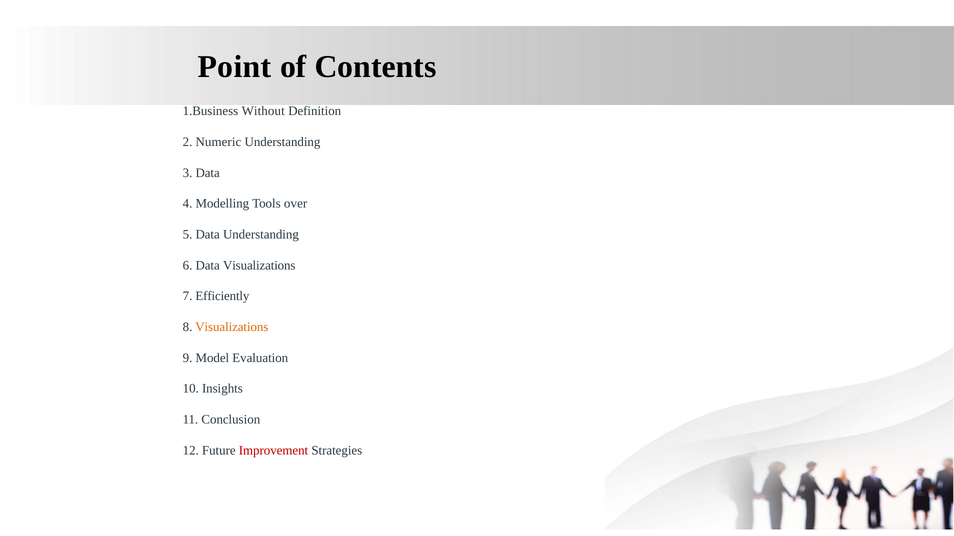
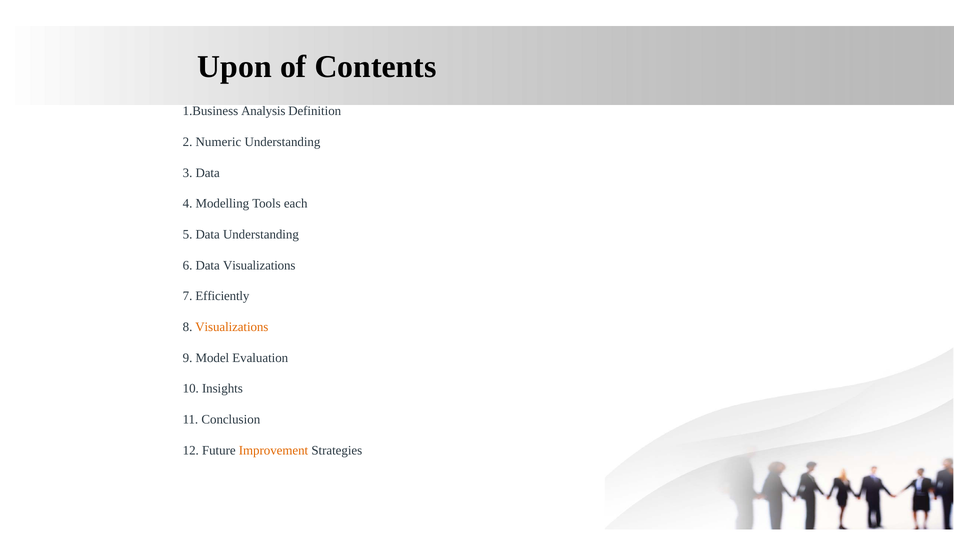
Point: Point -> Upon (235, 67)
Without: Without -> Analysis (263, 111)
over: over -> each (296, 204)
Improvement colour: red -> orange (273, 451)
